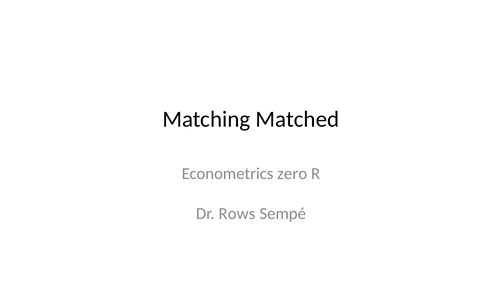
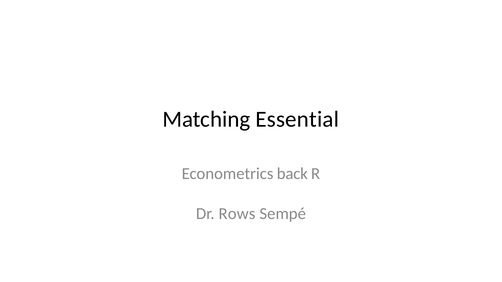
Matched: Matched -> Essential (297, 120)
zero: zero -> back (292, 174)
